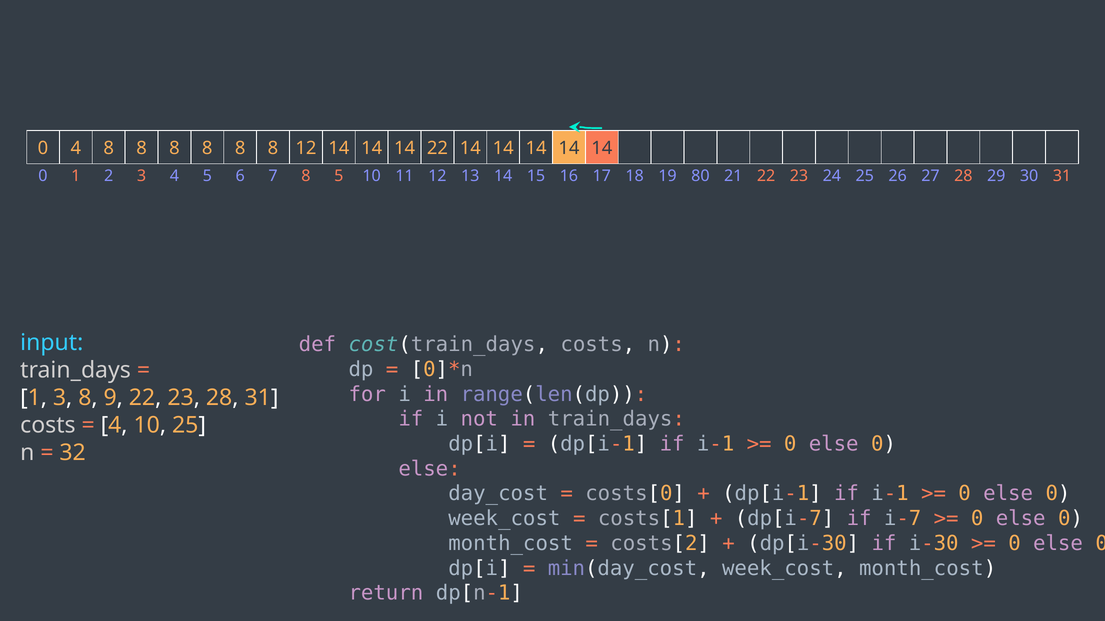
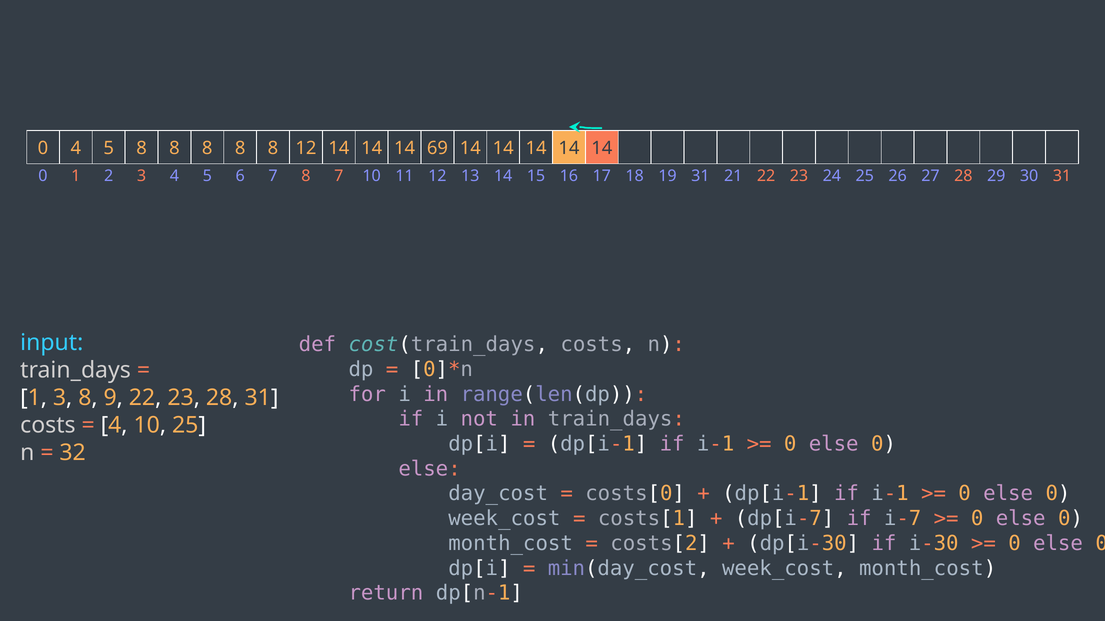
0 4 8: 8 -> 5 (109, 148)
14 22: 22 -> 69 (437, 148)
8 5: 5 -> 7 (339, 176)
19 80: 80 -> 31 (700, 176)
